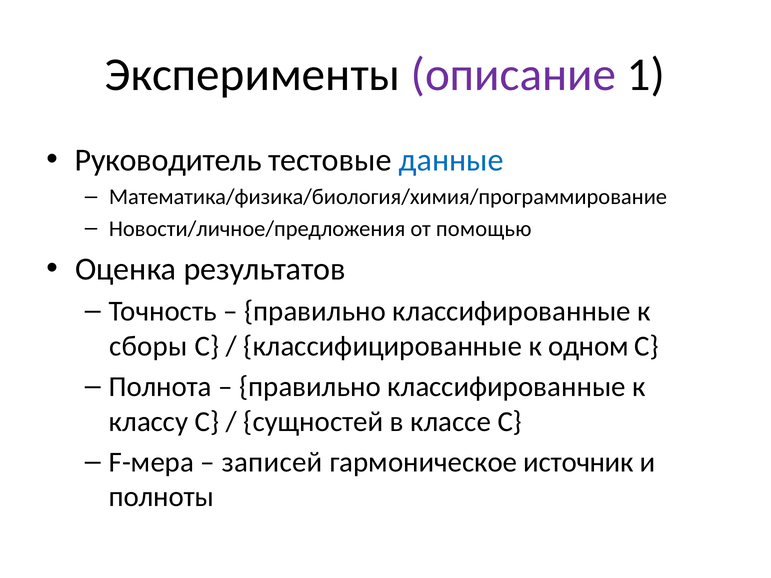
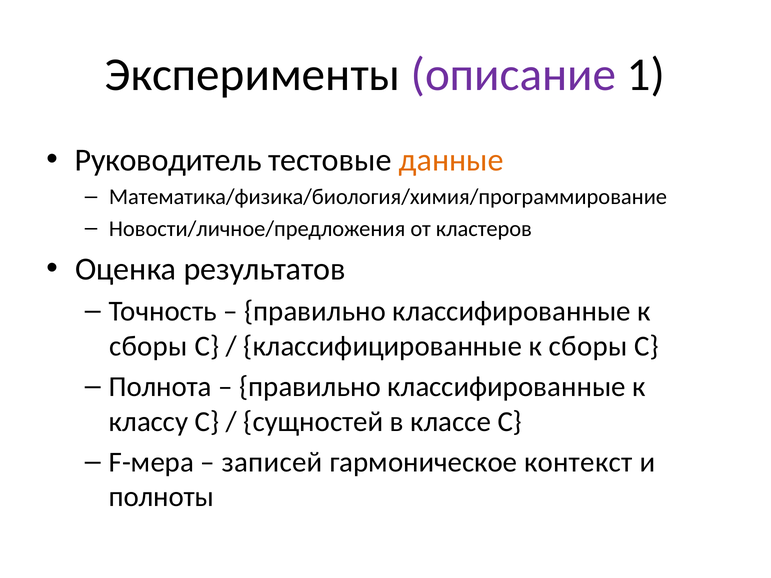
данные colour: blue -> orange (451, 160)
помощью: помощью -> кластеров (484, 229)
классифицированные к одном: одном -> сборы (588, 346)
источник: источник -> контекст (578, 462)
